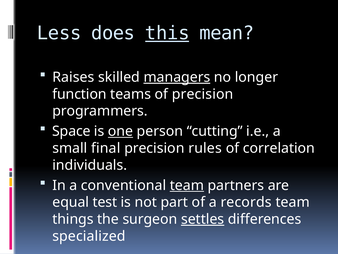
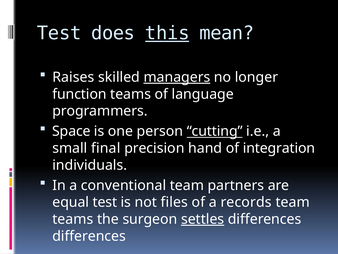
Less: Less -> Test (59, 33)
of precision: precision -> language (203, 94)
one underline: present -> none (121, 131)
cutting underline: none -> present (215, 131)
rules: rules -> hand (205, 148)
correlation: correlation -> integration (279, 148)
team underline: present -> none (187, 185)
part: part -> files (174, 202)
things: things -> teams (73, 219)
specialized: specialized -> differences (89, 236)
